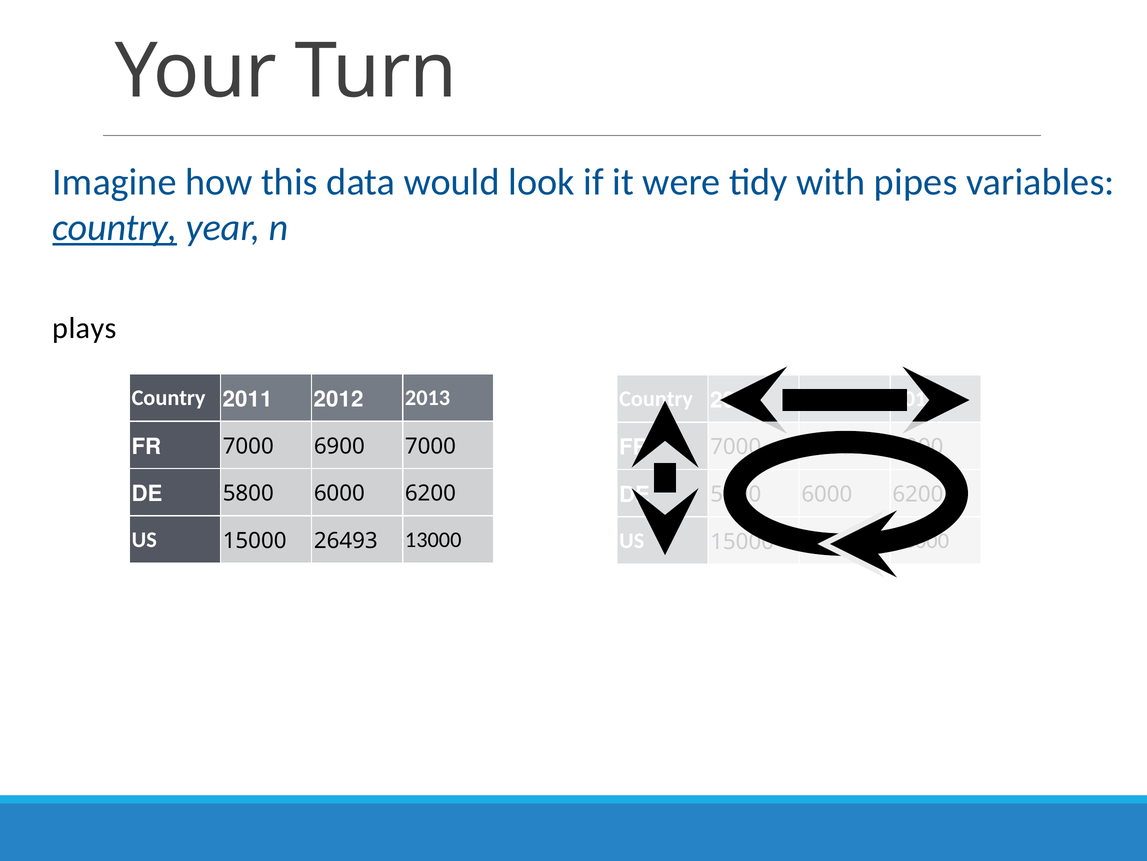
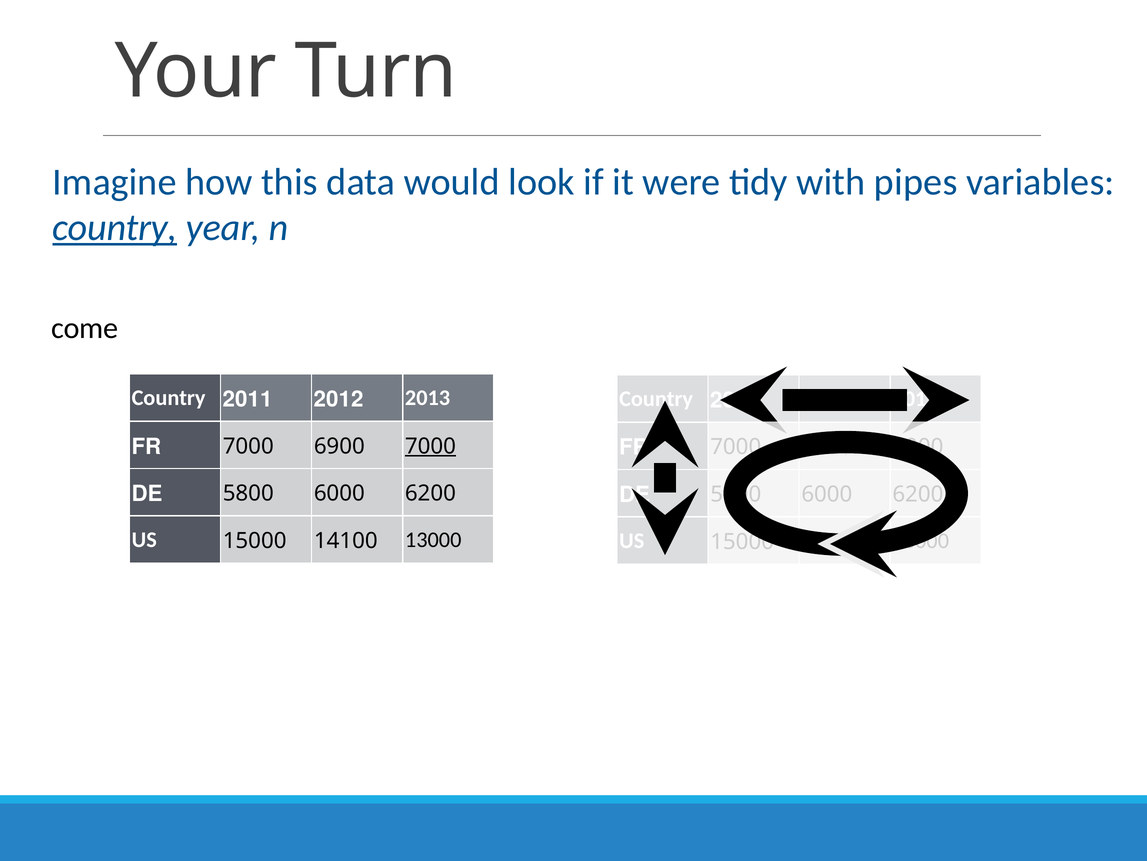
plays: plays -> come (85, 328)
7000 underline: none -> present (430, 446)
26493: 26493 -> 14100 (346, 540)
